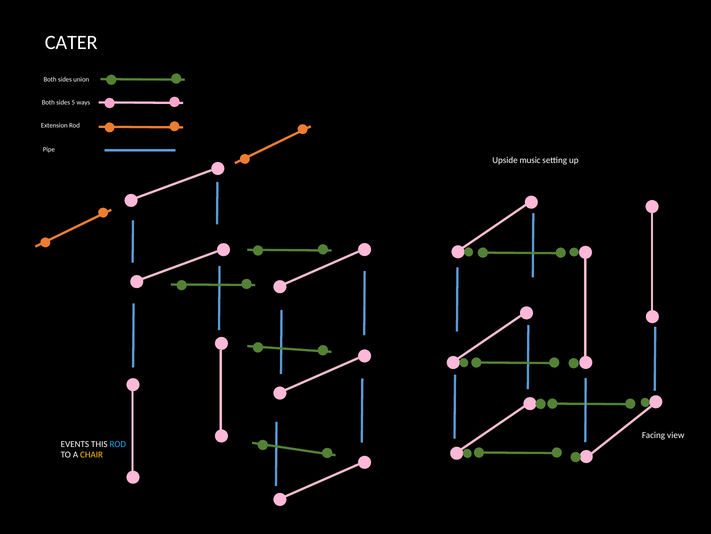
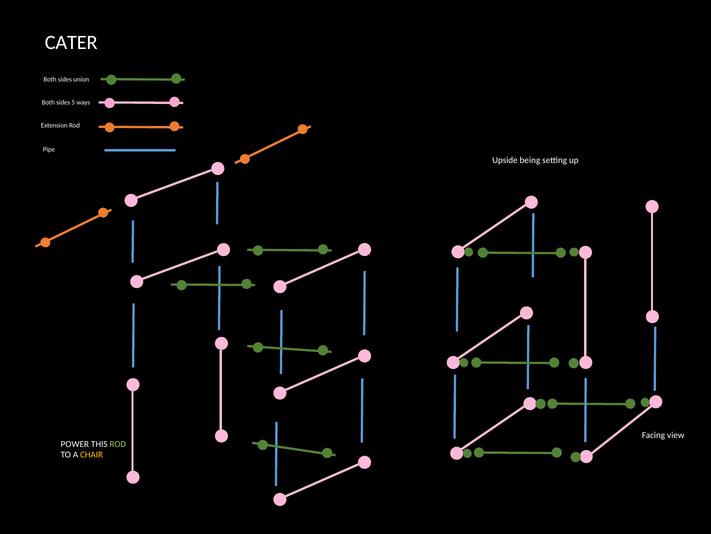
music: music -> being (530, 160)
EVENTS: EVENTS -> POWER (75, 443)
ROD colour: light blue -> light green (118, 443)
